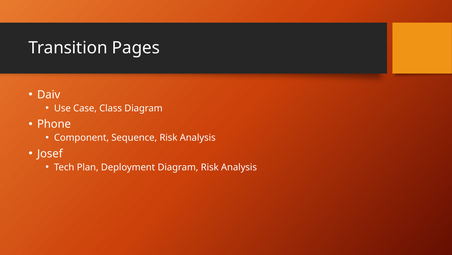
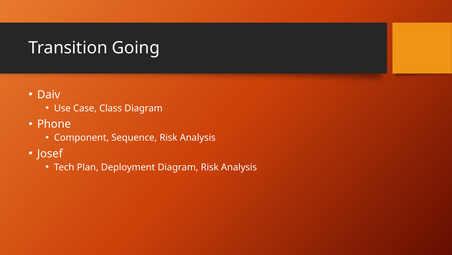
Pages: Pages -> Going (136, 48)
